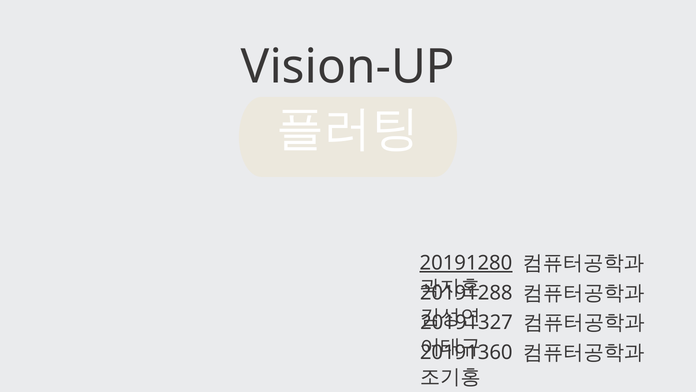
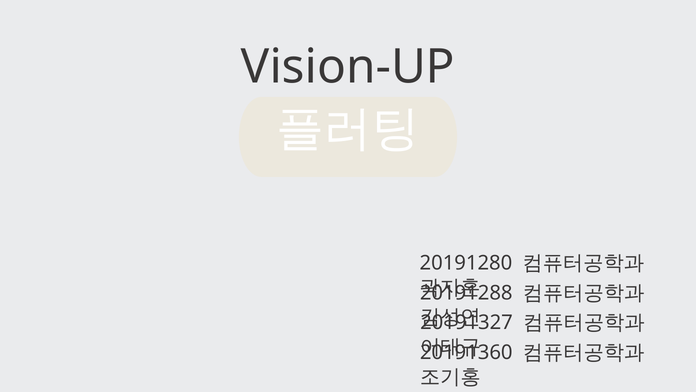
20191280 underline: present -> none (466, 263)
